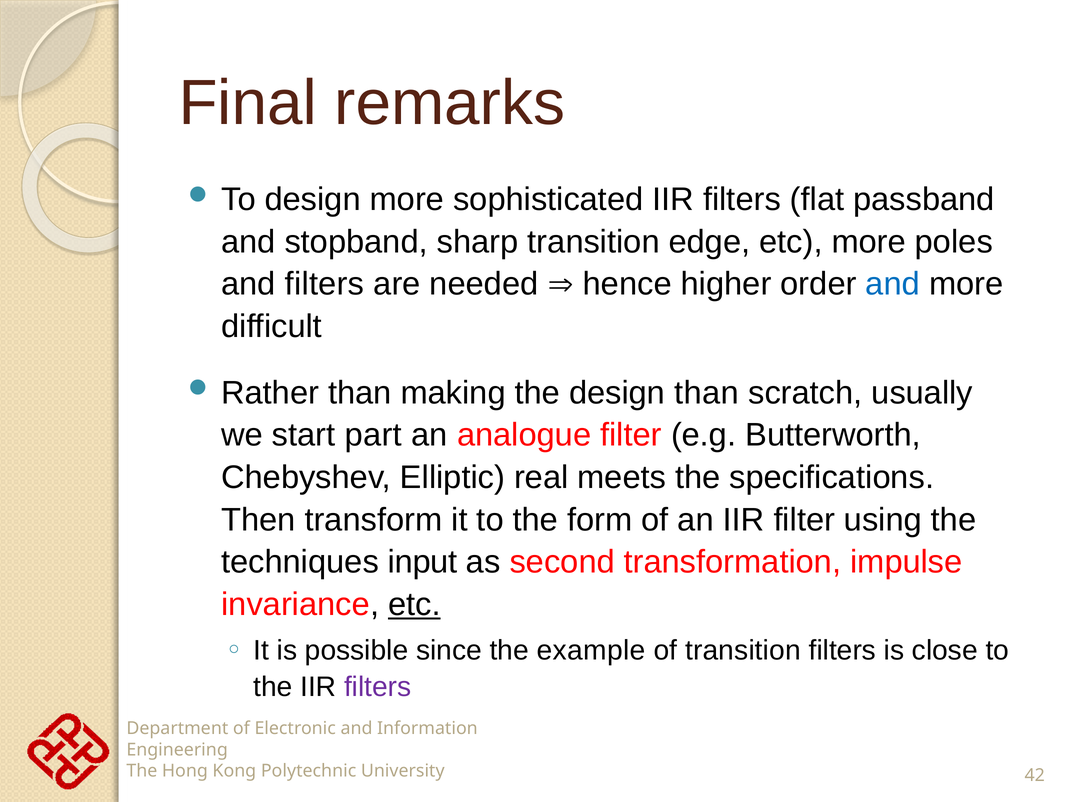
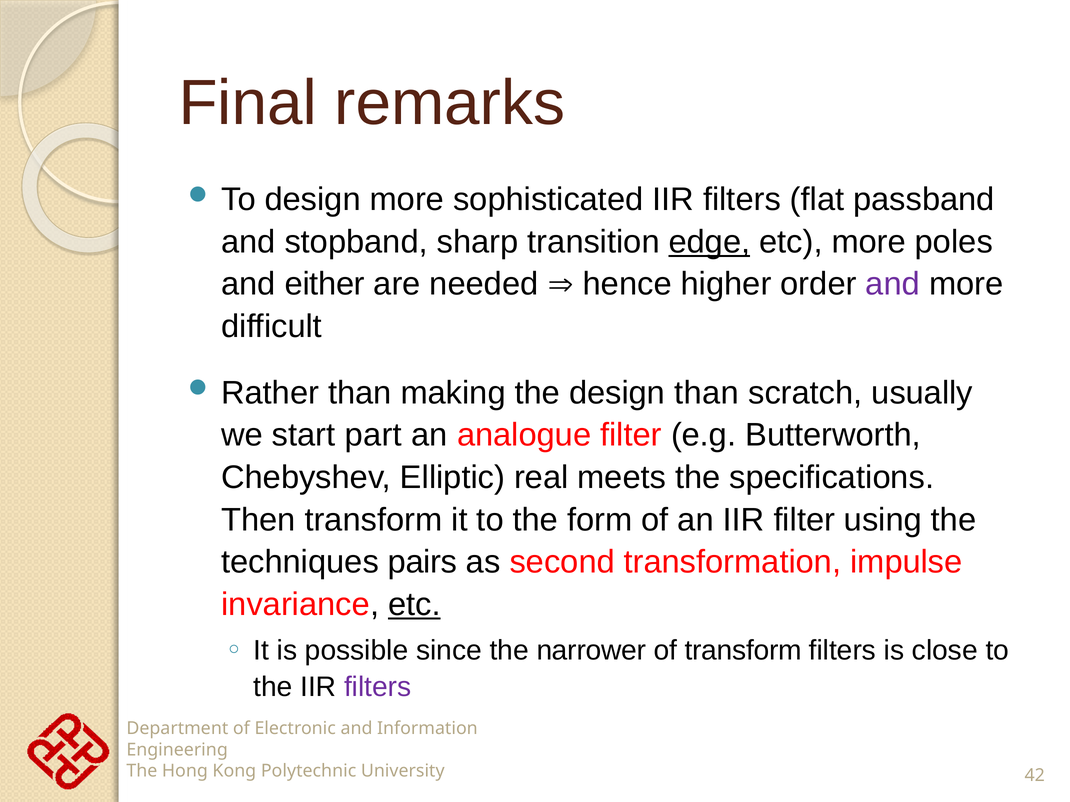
edge underline: none -> present (709, 242)
and filters: filters -> either (325, 284)
and colour: blue -> purple (893, 284)
input: input -> pairs (423, 562)
example: example -> narrower (591, 651)
of transition: transition -> transform (743, 651)
